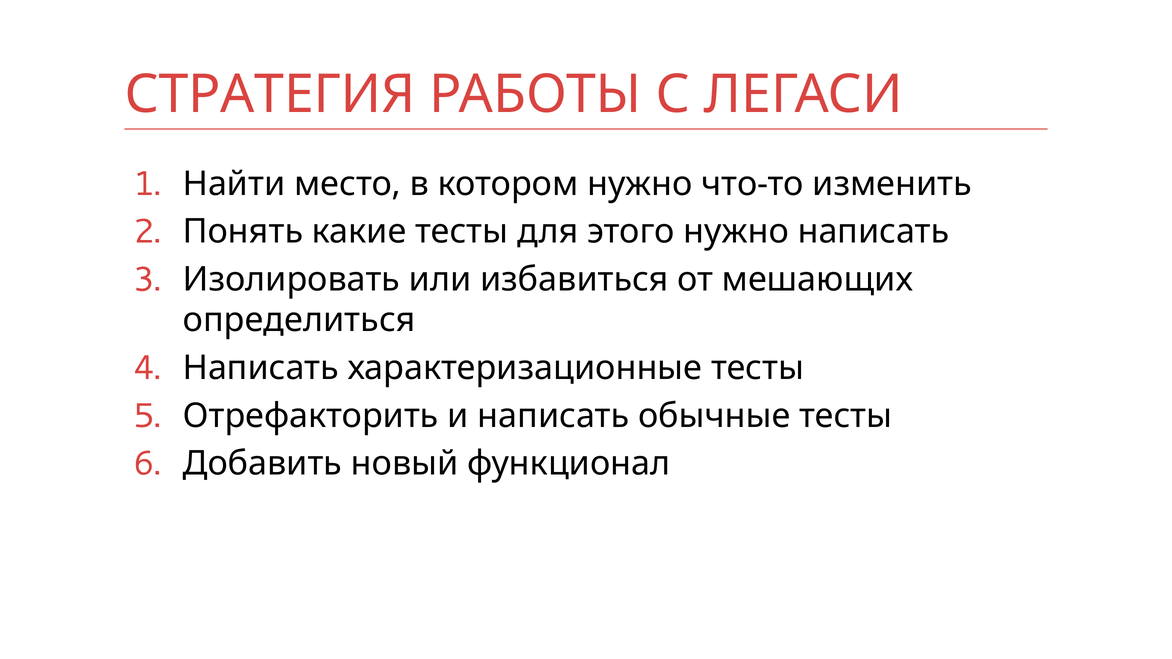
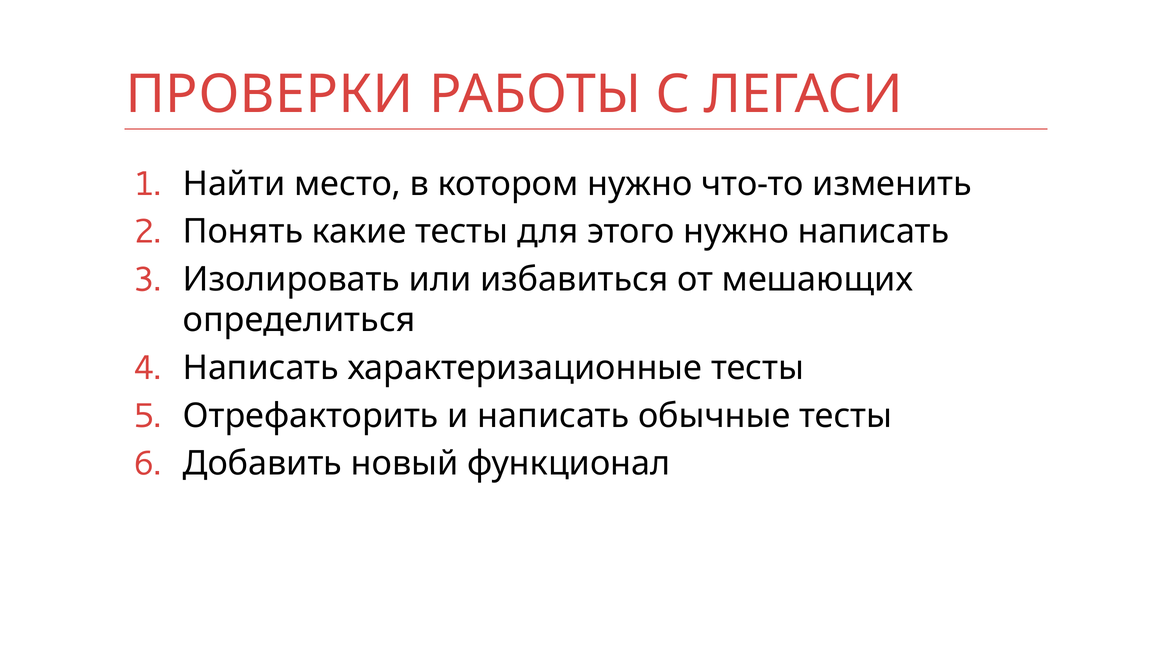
СТРАТЕГИЯ: СТРАТЕГИЯ -> ПРОВЕРКИ (270, 95)
